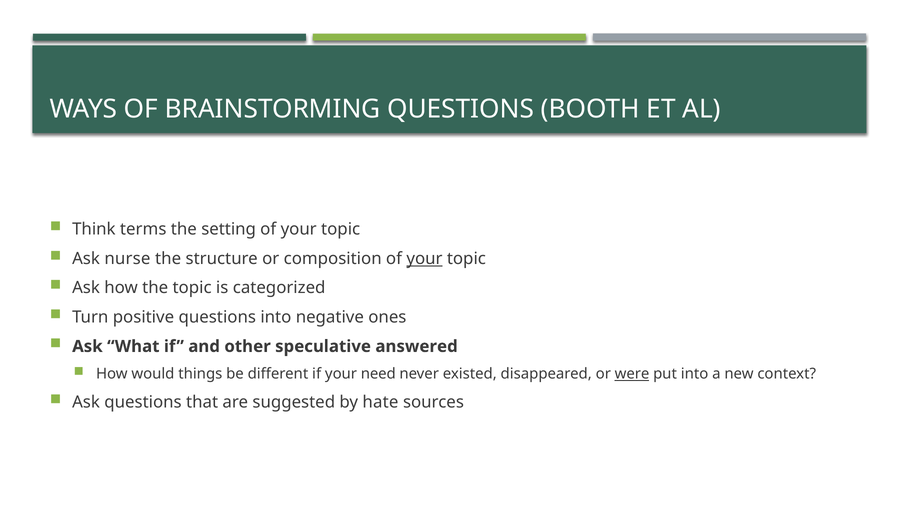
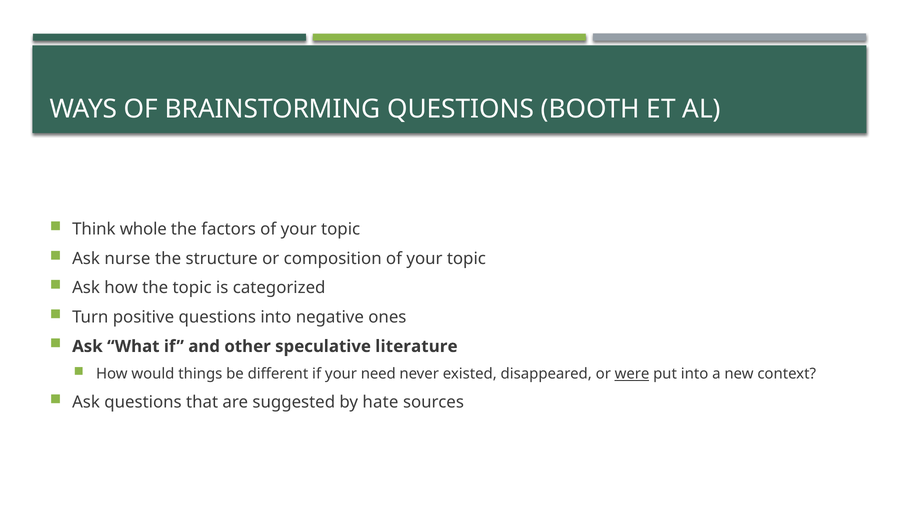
terms: terms -> whole (143, 229)
setting: setting -> factors (229, 229)
your underline: present -> none (424, 259)
answered: answered -> literature (416, 346)
